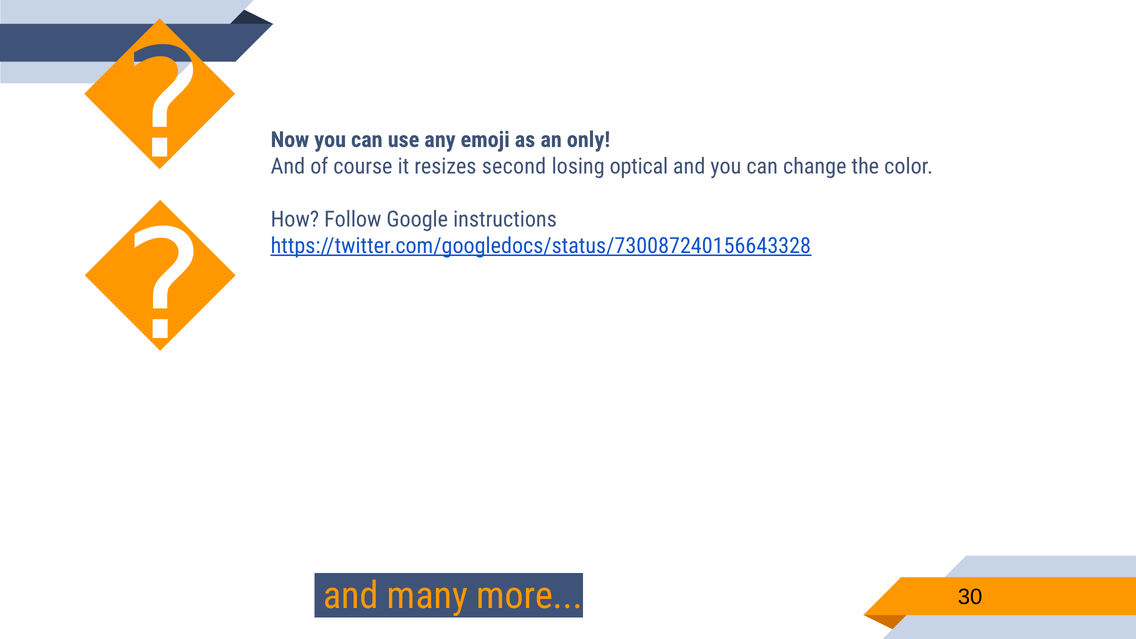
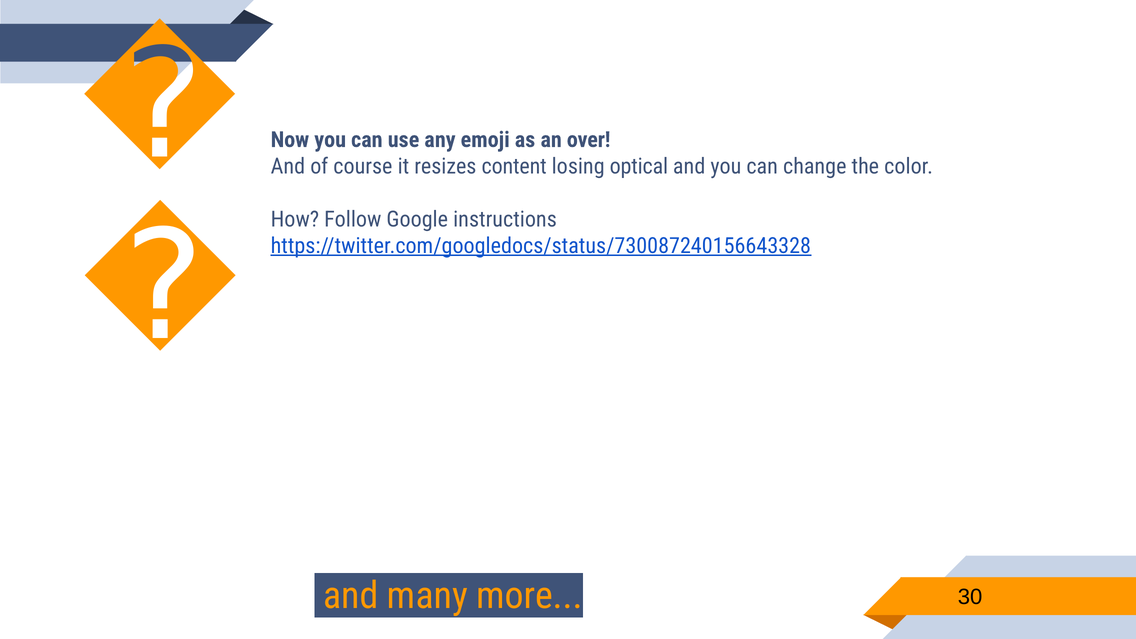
only: only -> over (589, 140)
second: second -> content (514, 166)
